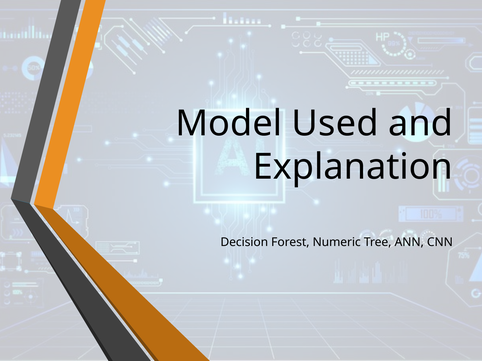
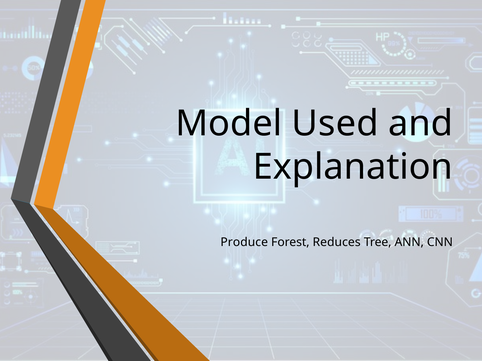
Decision: Decision -> Produce (244, 243)
Numeric: Numeric -> Reduces (337, 243)
